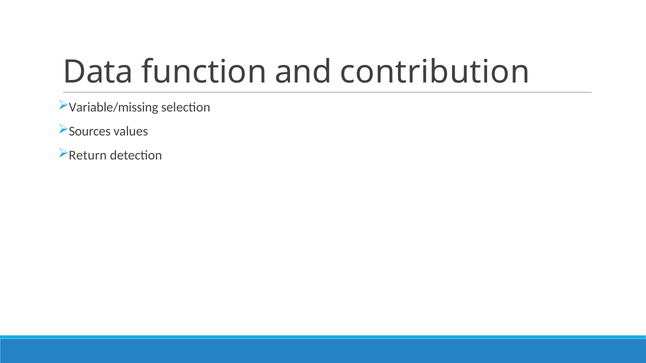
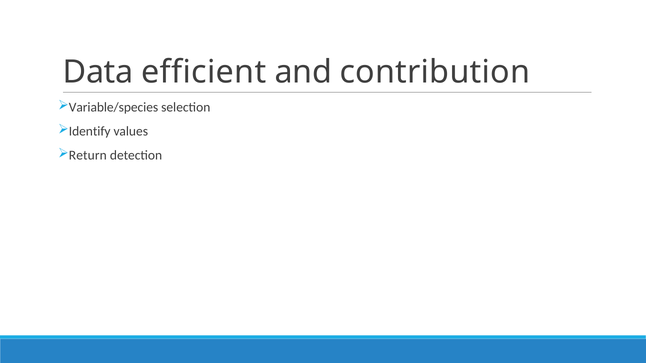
function: function -> efficient (204, 72)
Variable/missing: Variable/missing -> Variable/species (114, 107)
Sources: Sources -> Identify (90, 131)
